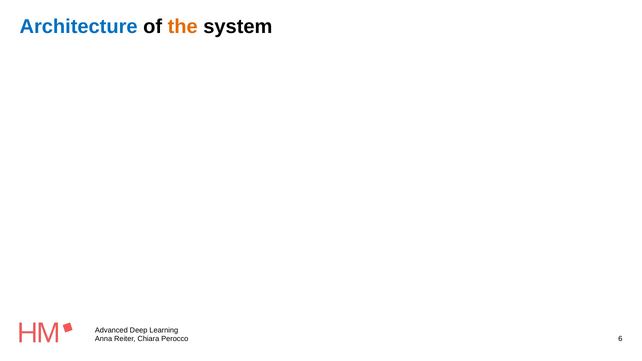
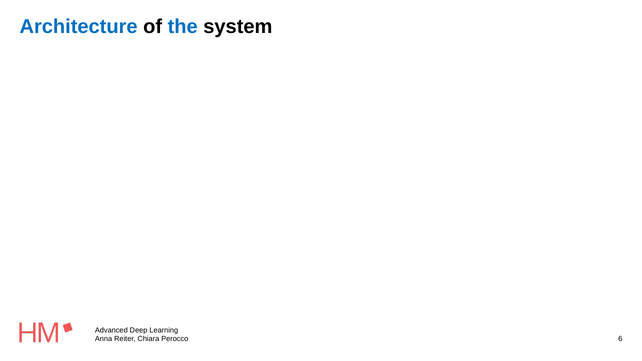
the colour: orange -> blue (183, 27)
